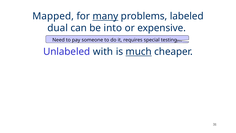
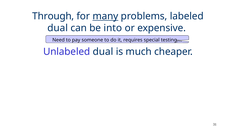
Mapped: Mapped -> Through (53, 16)
Unlabeled with: with -> dual (103, 52)
much underline: present -> none (139, 52)
